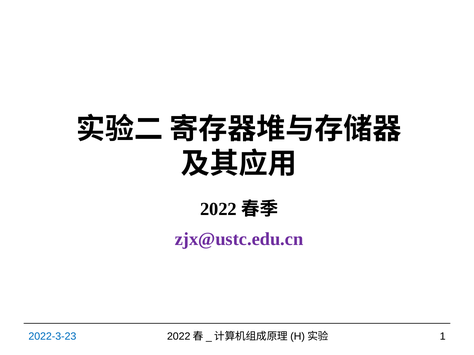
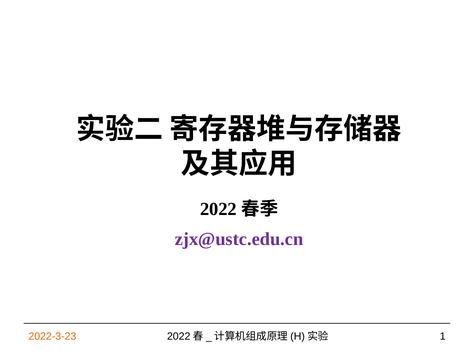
2022-3-23 colour: blue -> orange (52, 337)
